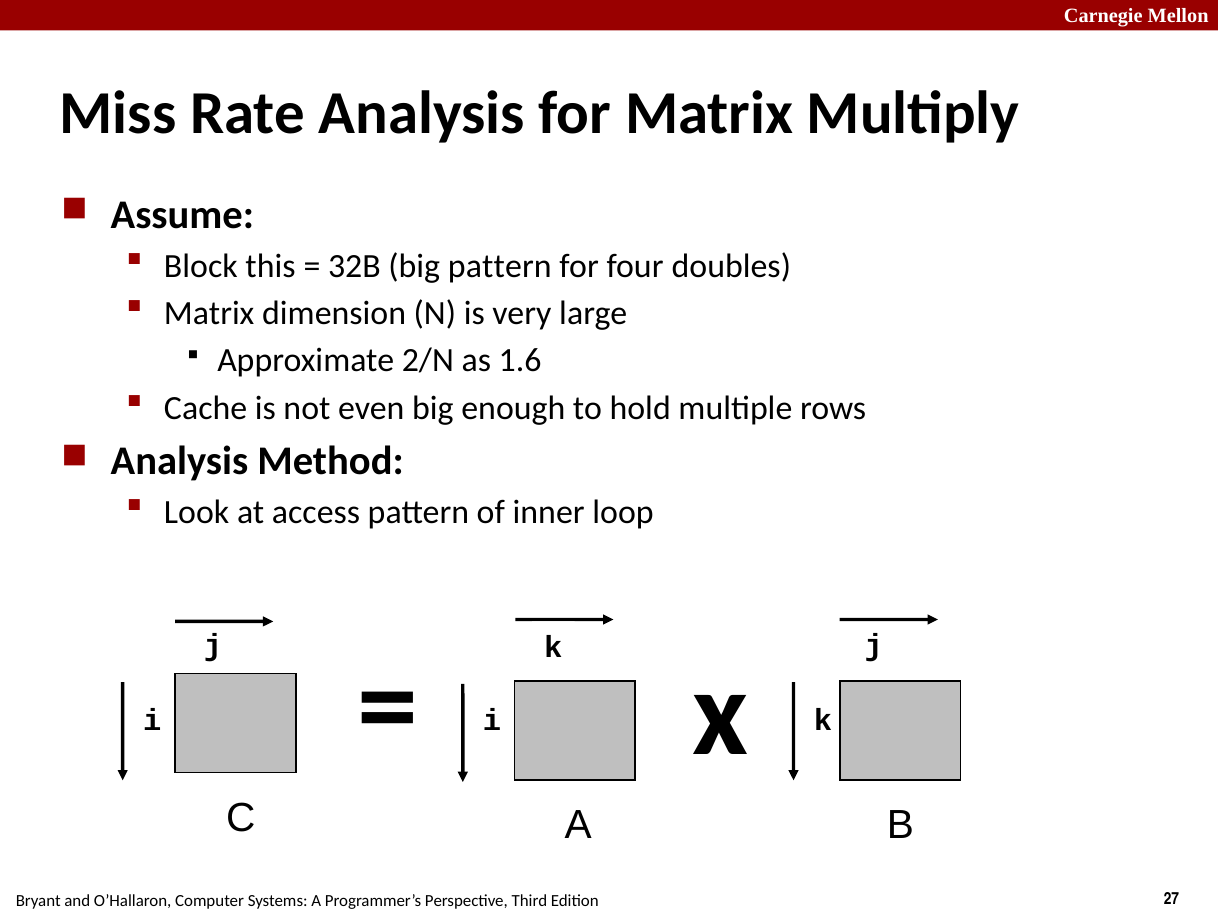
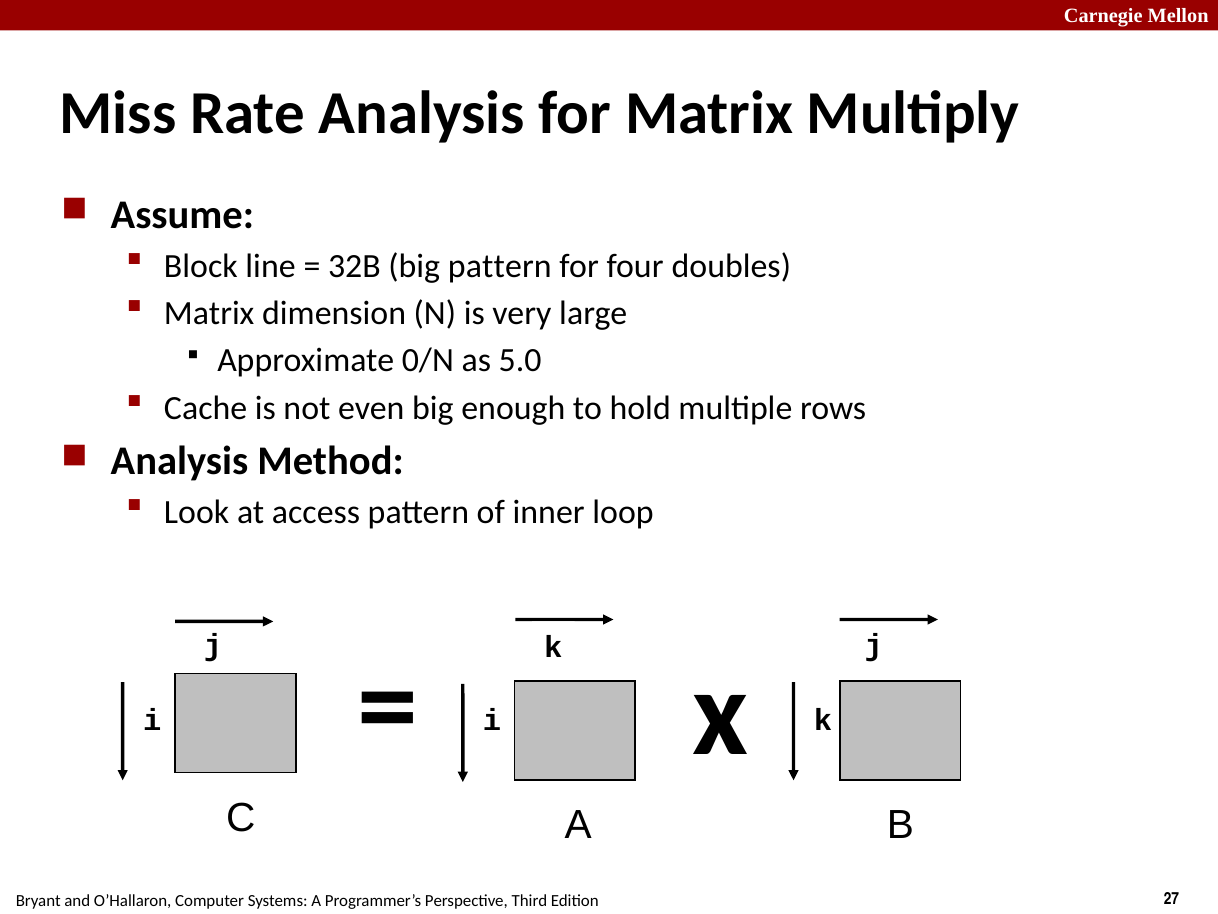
this: this -> line (271, 266)
2/N: 2/N -> 0/N (428, 360)
1.6: 1.6 -> 5.0 (520, 360)
